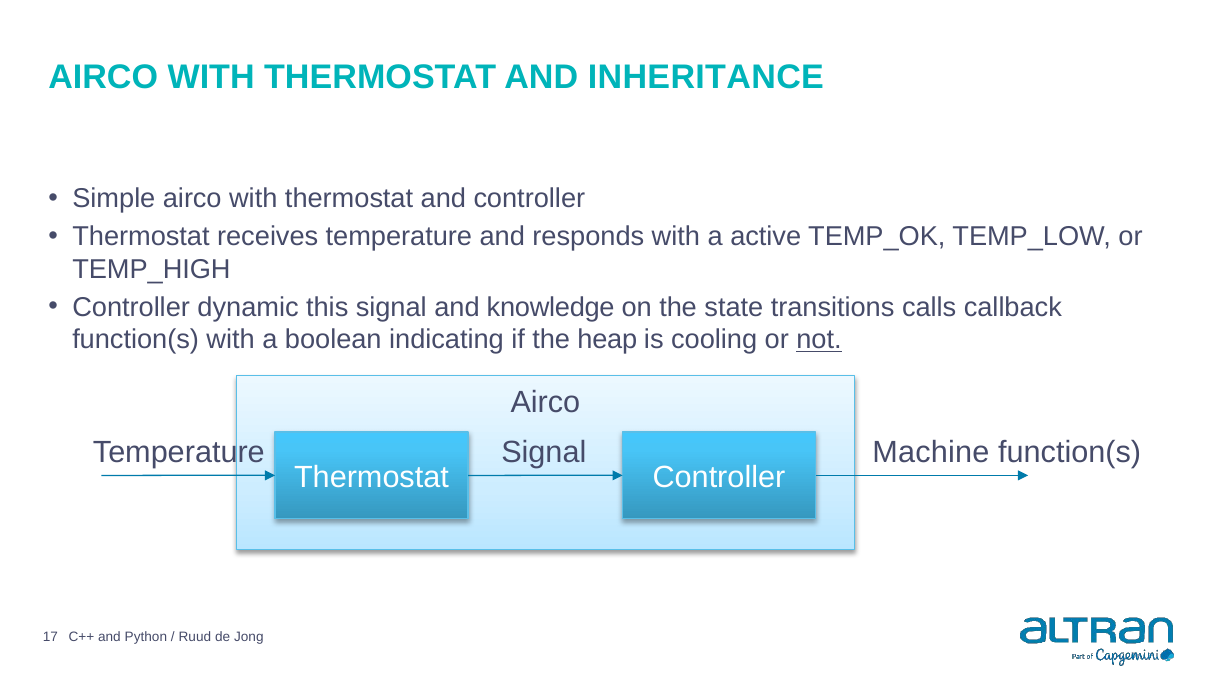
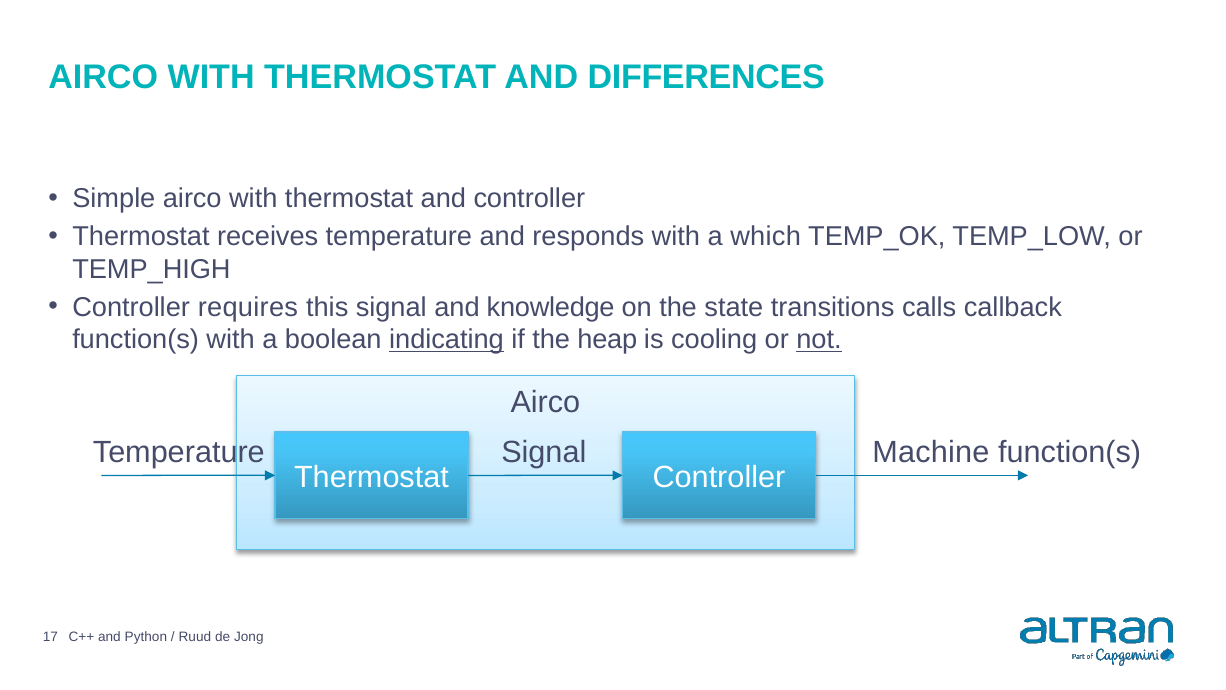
INHERITANCE: INHERITANCE -> DIFFERENCES (706, 77)
active: active -> which (766, 237)
dynamic: dynamic -> requires (248, 307)
indicating underline: none -> present (447, 340)
